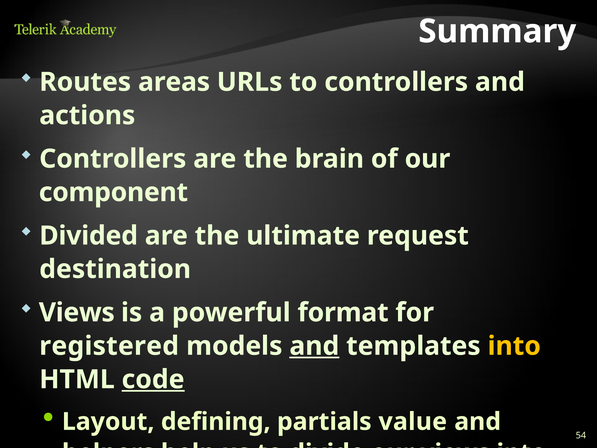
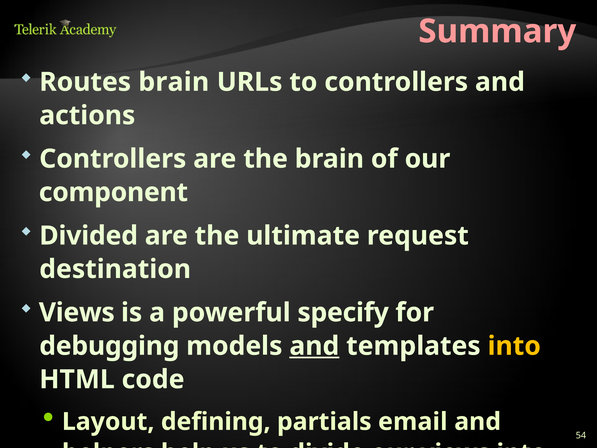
Summary colour: white -> pink (497, 31)
Routes areas: areas -> brain (174, 82)
format: format -> specify (343, 312)
registered: registered -> debugging (109, 346)
code underline: present -> none (153, 379)
value: value -> email (413, 421)
